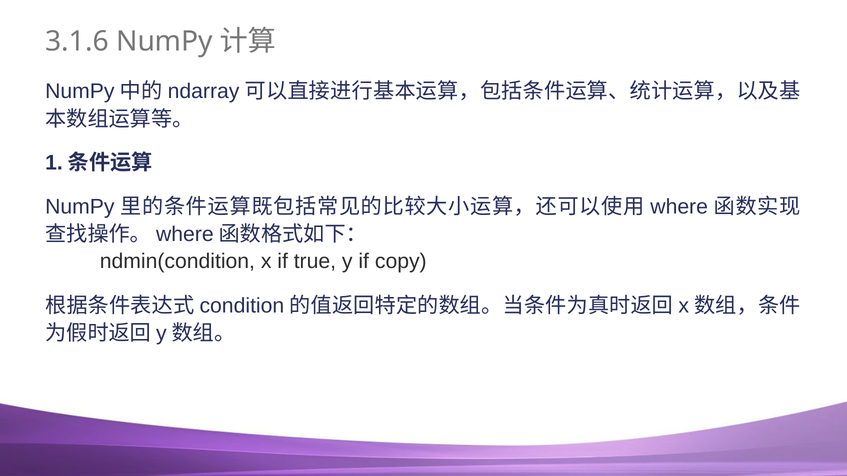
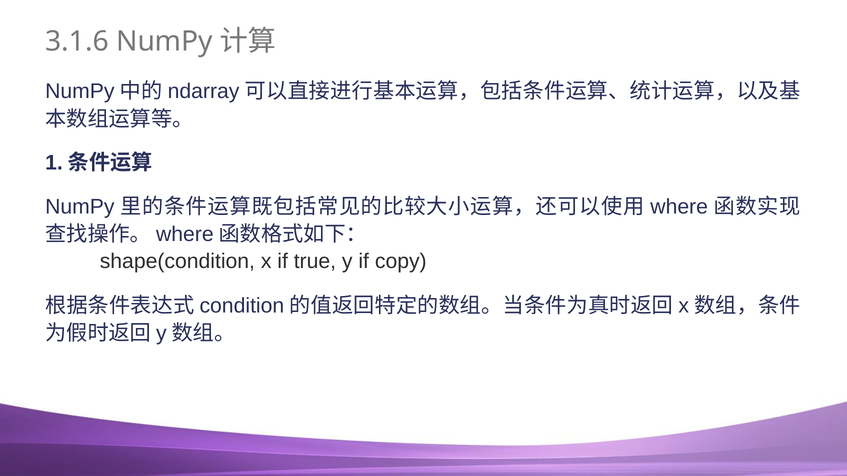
ndmin(condition: ndmin(condition -> shape(condition (177, 262)
